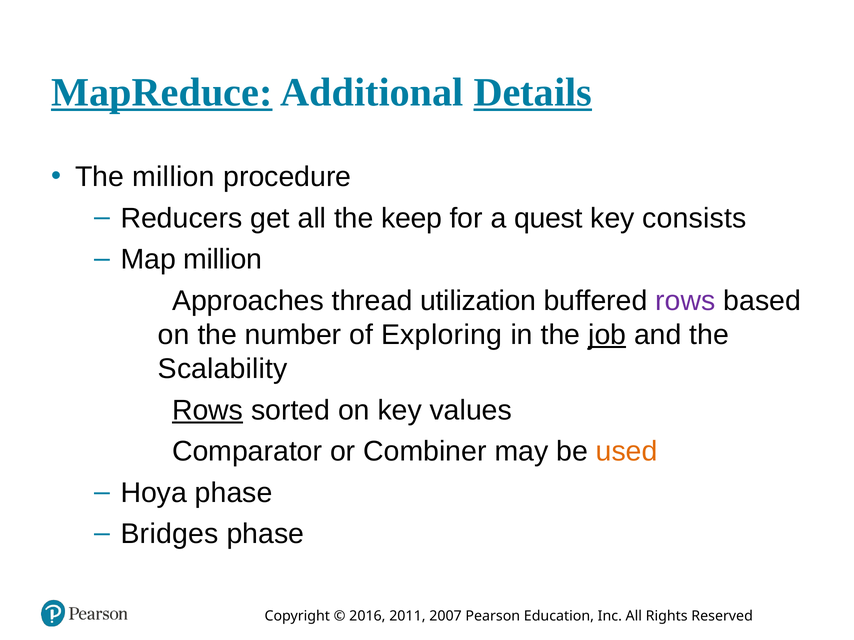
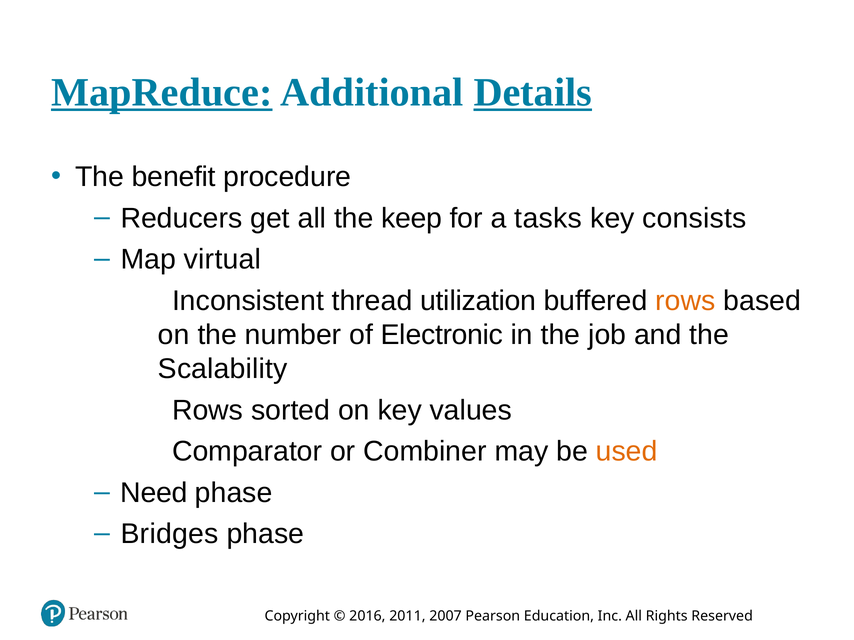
The million: million -> benefit (174, 177)
quest: quest -> tasks (548, 218)
Map million: million -> virtual (223, 260)
Approaches: Approaches -> Inconsistent (248, 301)
rows colour: purple -> orange (686, 301)
Exploring: Exploring -> Electronic (442, 335)
job underline: present -> none (607, 335)
Rows underline: present -> none (208, 411)
Hoya: Hoya -> Need (154, 493)
